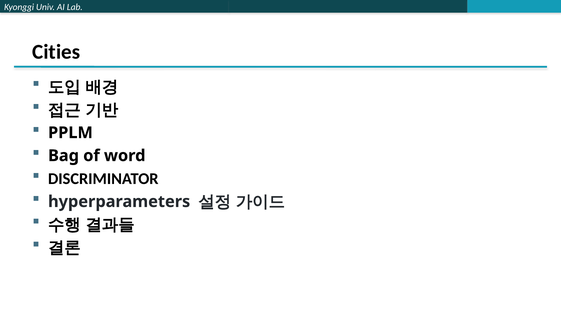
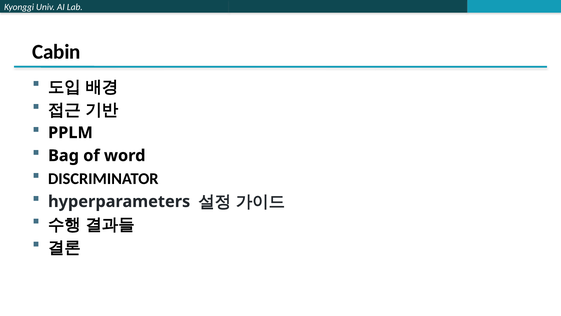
Cities: Cities -> Cabin (56, 52)
